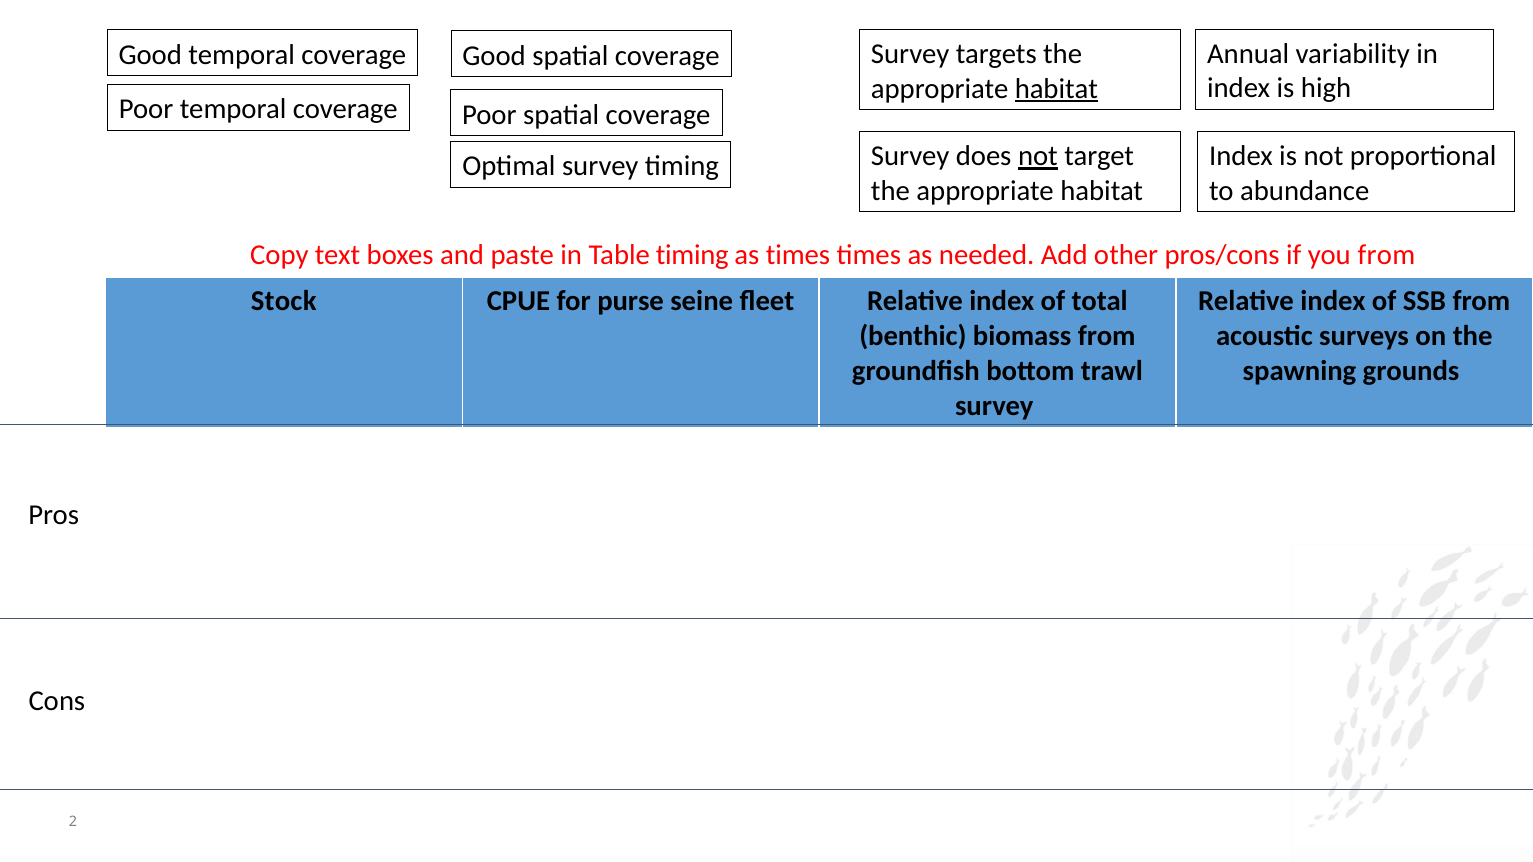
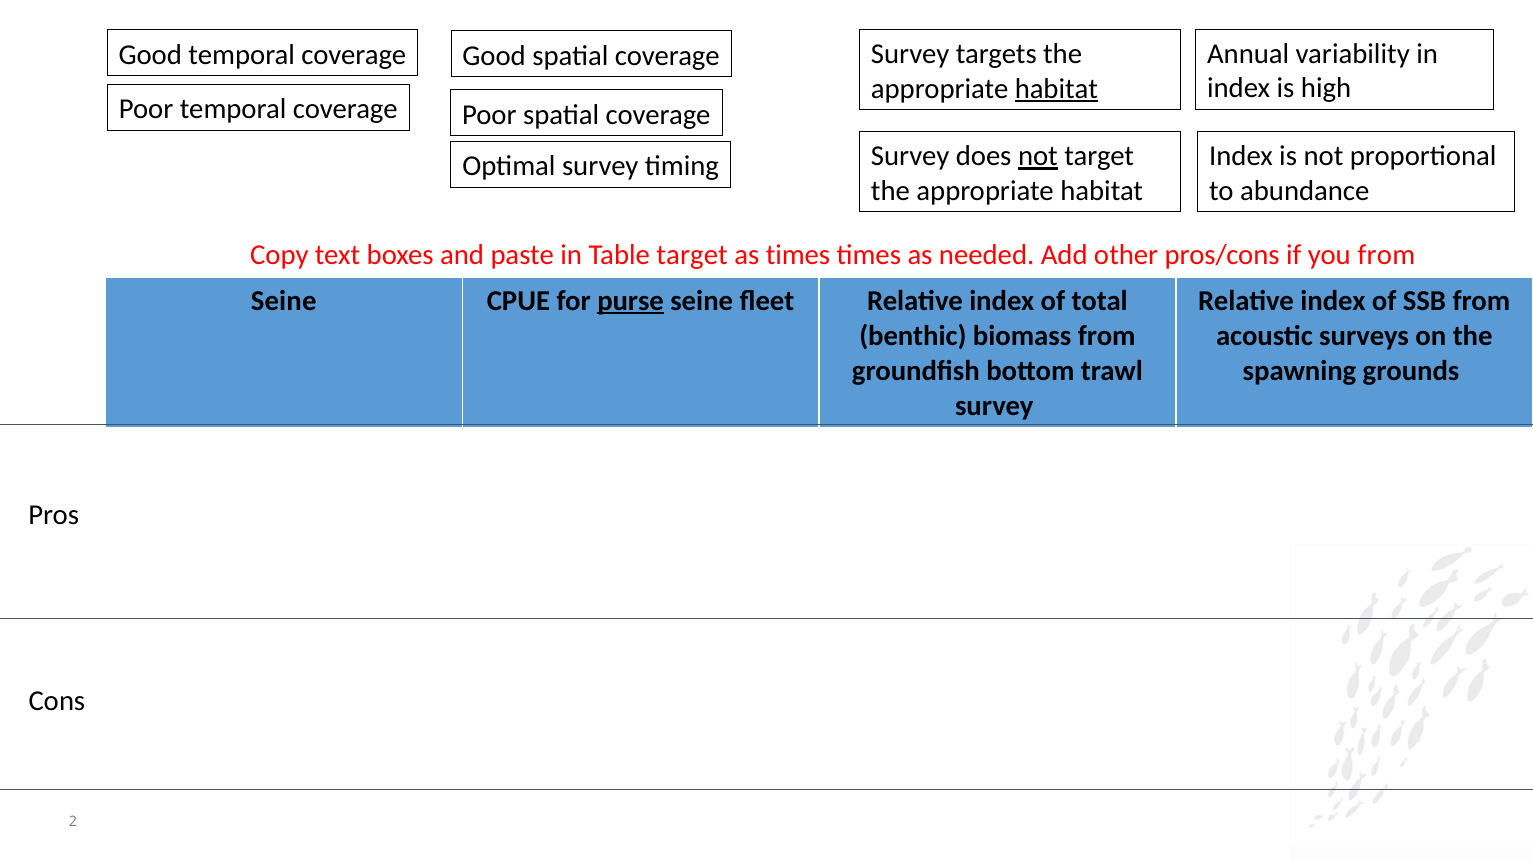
Table timing: timing -> target (692, 255)
Stock: Stock -> Seine (284, 301)
purse underline: none -> present (631, 301)
